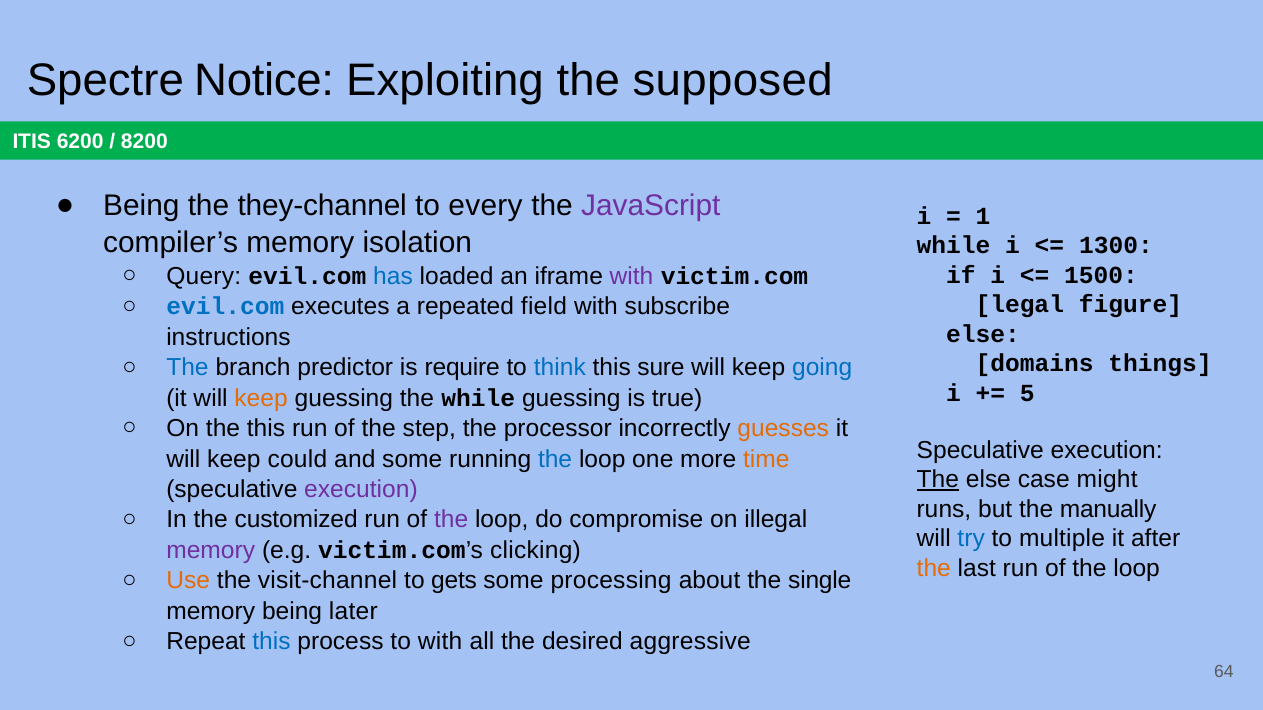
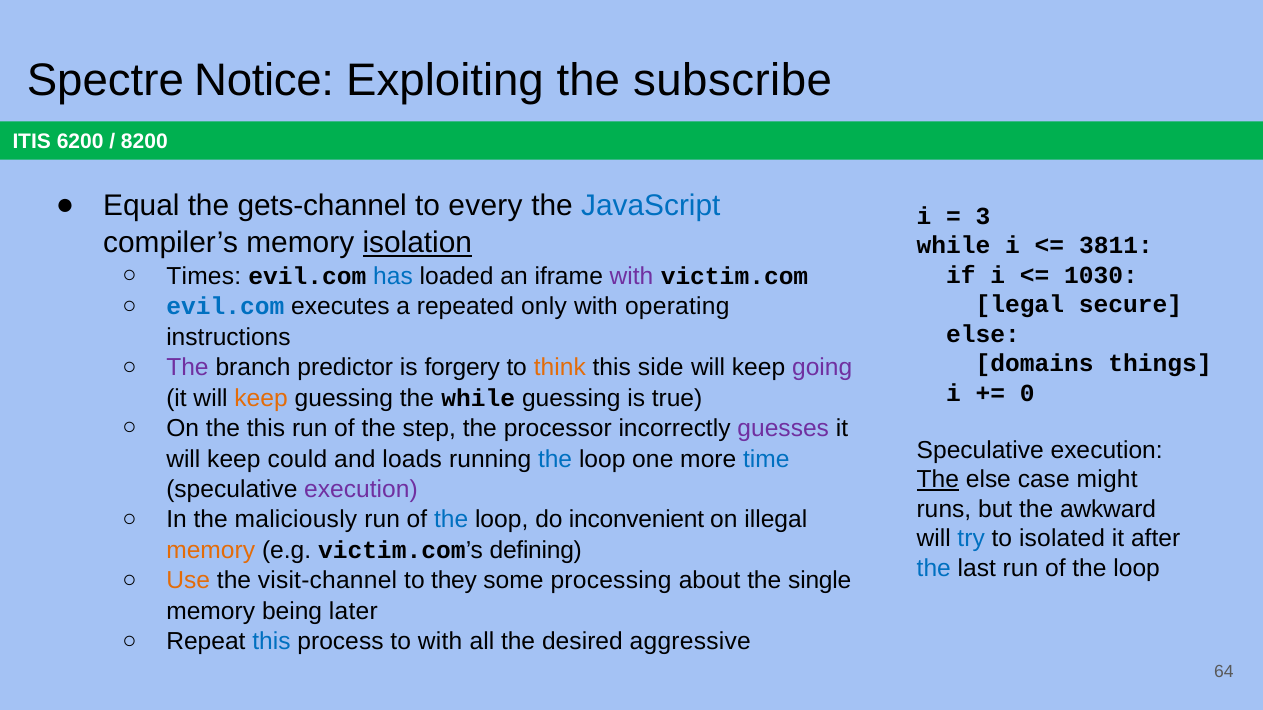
supposed: supposed -> subscribe (733, 81)
Being: Being -> Equal (141, 206)
they-channel: they-channel -> gets-channel (322, 206)
JavaScript colour: purple -> blue (651, 206)
1: 1 -> 3 (983, 217)
isolation underline: none -> present (417, 243)
1300: 1300 -> 3811 (1116, 246)
Query: Query -> Times (204, 276)
1500: 1500 -> 1030 (1101, 276)
field: field -> only (544, 307)
subscribe: subscribe -> operating (677, 307)
figure: figure -> secure (1130, 305)
The colour: blue -> purple (187, 368)
require: require -> forgery (462, 368)
think colour: blue -> orange (560, 368)
sure: sure -> side (661, 368)
going colour: blue -> purple (822, 368)
5: 5 -> 0 (1027, 393)
guesses colour: orange -> purple (783, 429)
and some: some -> loads (412, 459)
time colour: orange -> blue (766, 459)
manually: manually -> awkward (1108, 509)
customized: customized -> maliciously (296, 520)
the colour: purple -> blue (451, 520)
compromise: compromise -> inconvenient (637, 520)
multiple: multiple -> isolated (1062, 539)
memory colour: purple -> orange (211, 551)
clicking: clicking -> defining (536, 551)
the colour: orange -> blue (934, 568)
gets: gets -> they (454, 581)
